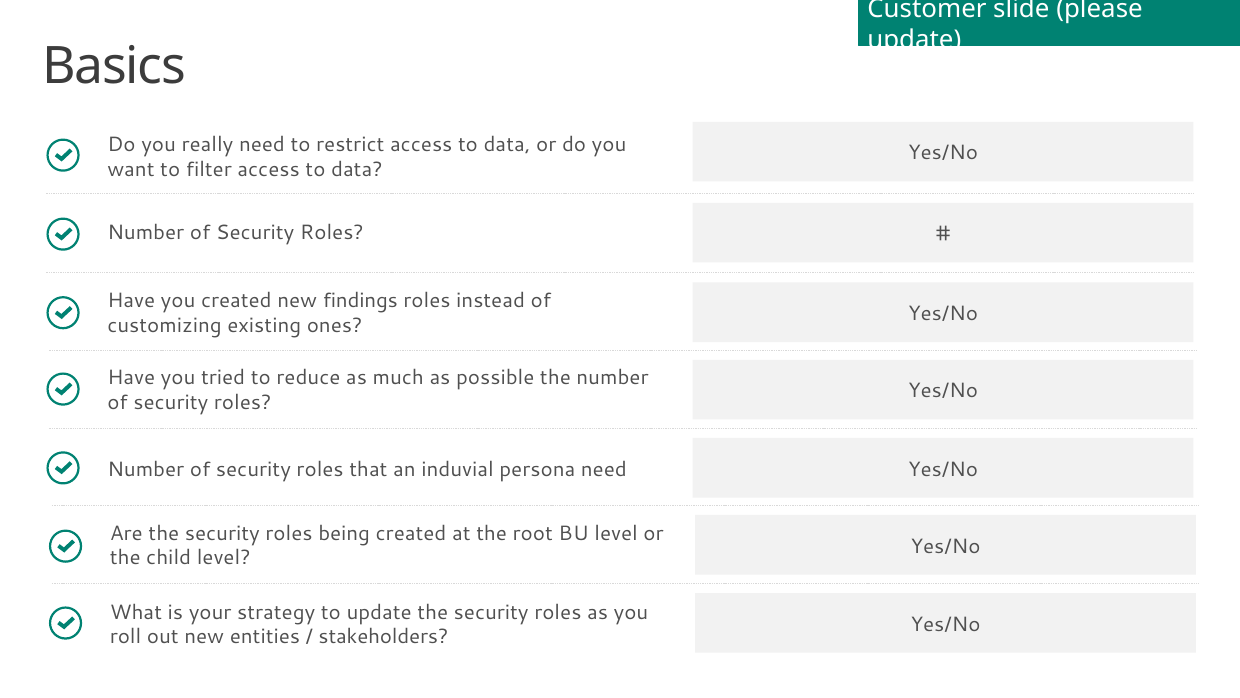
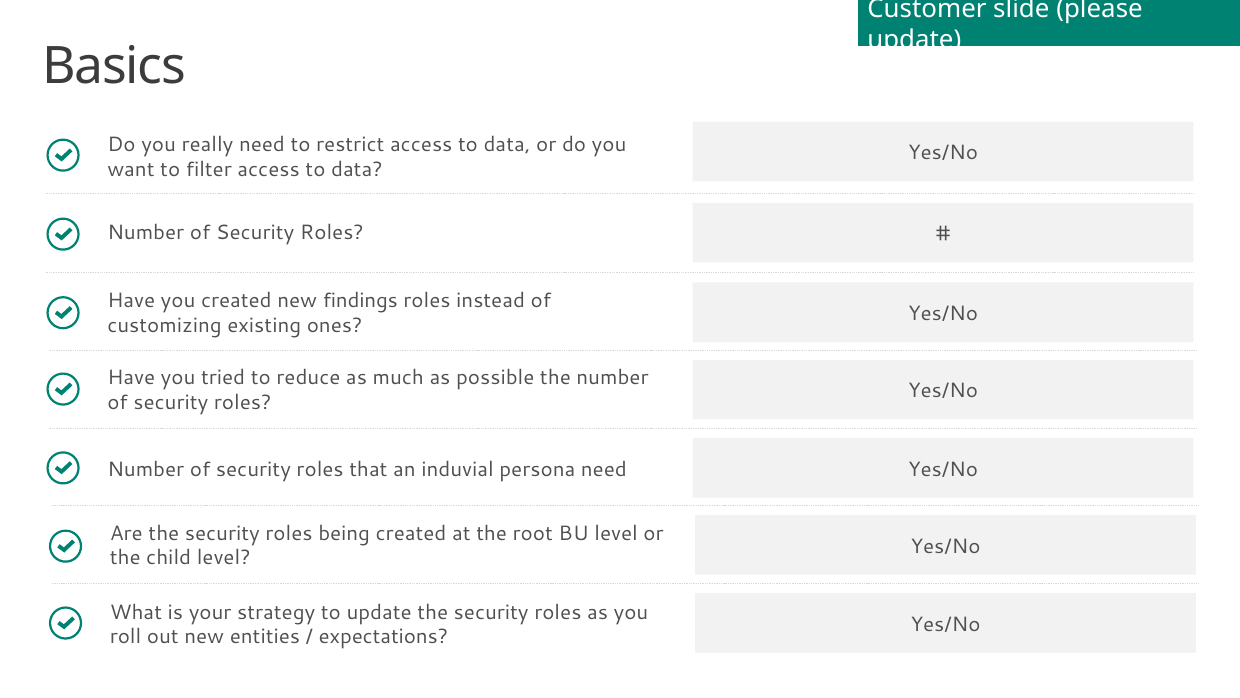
stakeholders: stakeholders -> expectations (383, 637)
